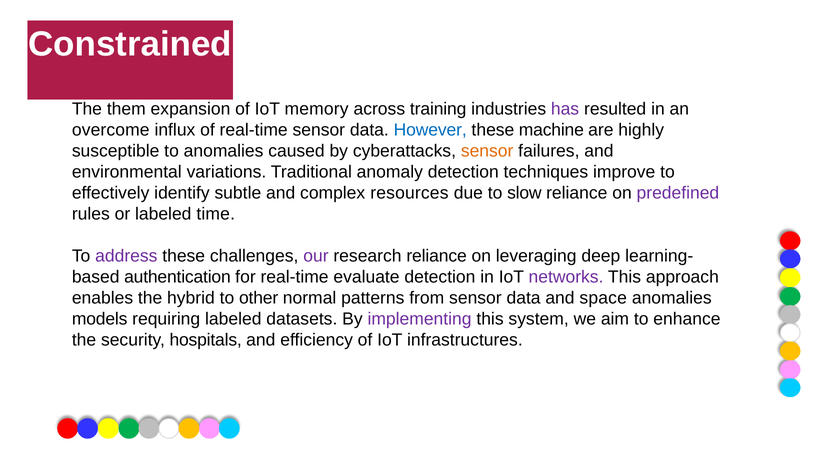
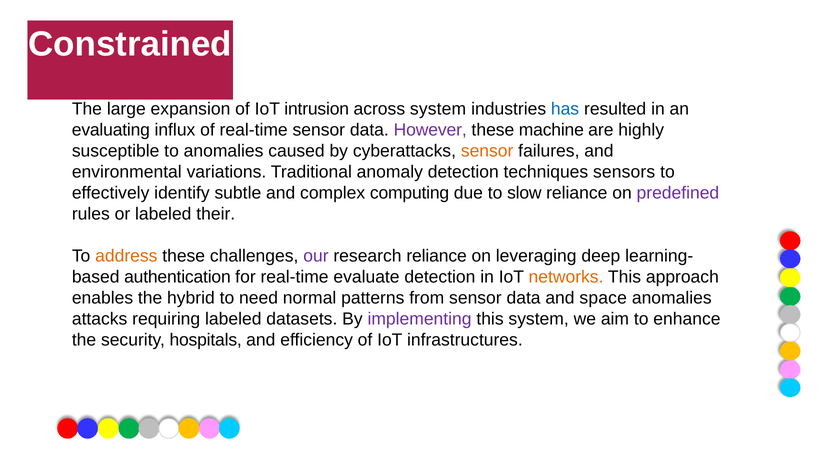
them: them -> large (126, 109)
memory: memory -> intrusion (317, 109)
across training: training -> system (438, 109)
has colour: purple -> blue (565, 109)
overcome: overcome -> evaluating (111, 130)
However colour: blue -> purple (430, 130)
improve: improve -> sensors (624, 172)
resources: resources -> computing (410, 193)
time: time -> their (216, 214)
address colour: purple -> orange (126, 256)
networks colour: purple -> orange (566, 277)
other: other -> need (259, 298)
models: models -> attacks (100, 319)
